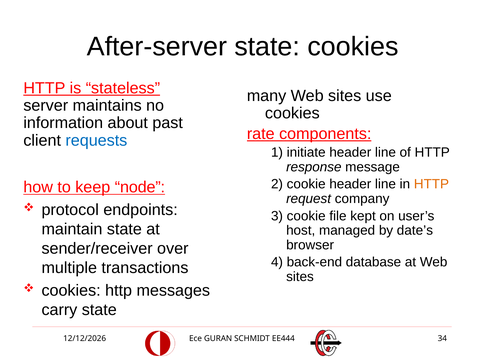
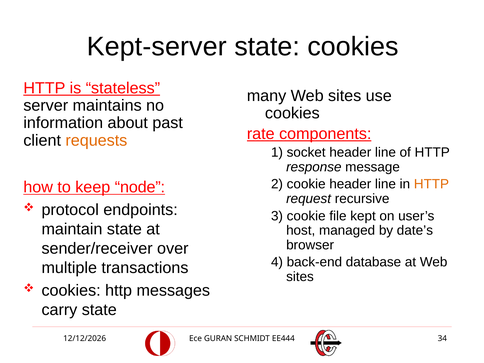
After-server: After-server -> Kept-server (157, 47)
requests colour: blue -> orange (96, 140)
initiate: initiate -> socket (306, 152)
company: company -> recursive (362, 199)
